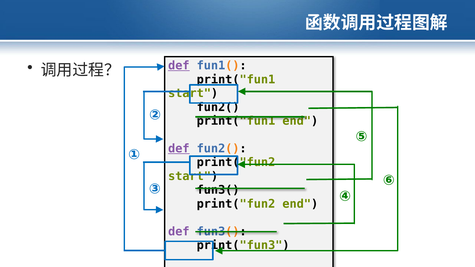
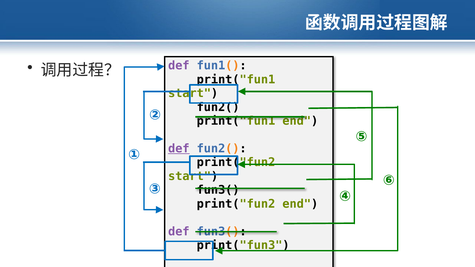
def underline: present -> none (179, 66)
